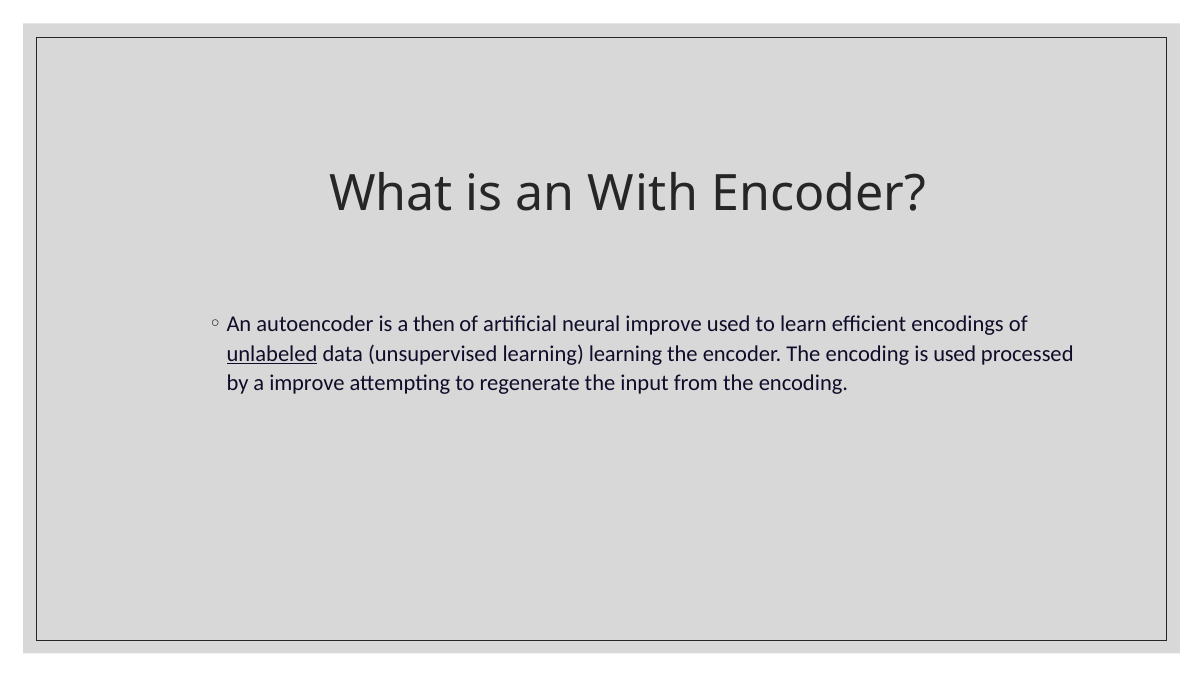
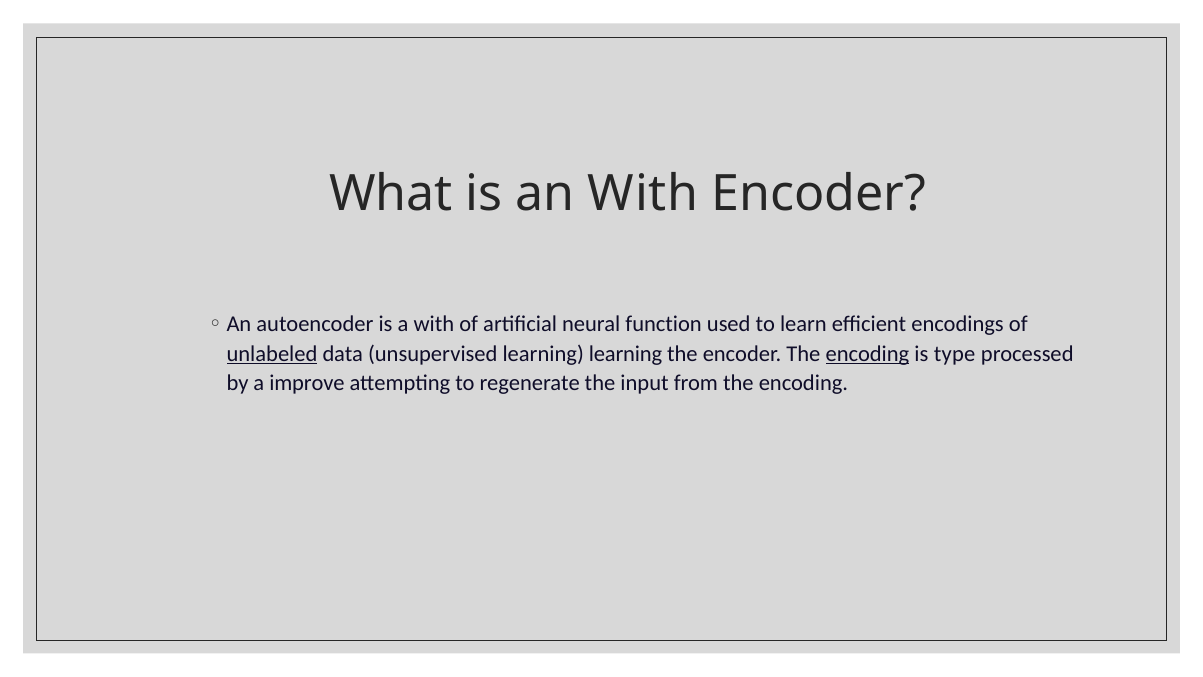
a then: then -> with (434, 324)
neural improve: improve -> function (664, 324)
encoding underline: none -> present (867, 353)
is used: used -> type (955, 353)
